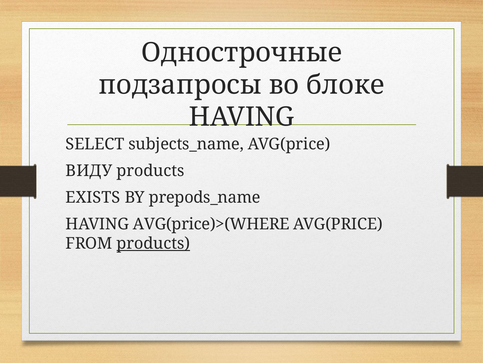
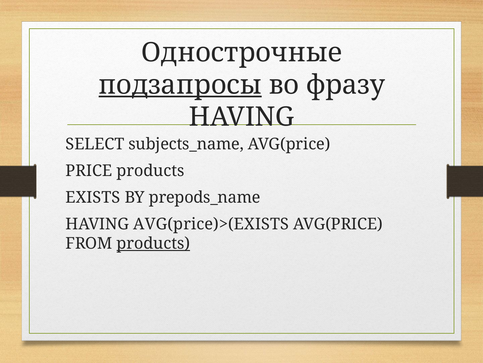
подзапросы underline: none -> present (180, 85)
блоке: блоке -> фразу (346, 85)
ВИДУ: ВИДУ -> PRICE (89, 171)
AVG(price)>(WHERE: AVG(price)>(WHERE -> AVG(price)>(EXISTS (211, 224)
